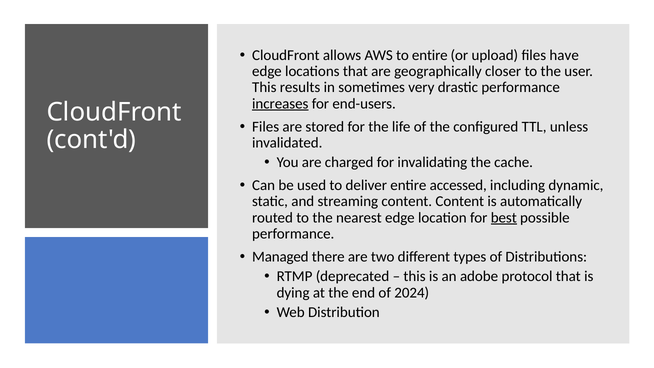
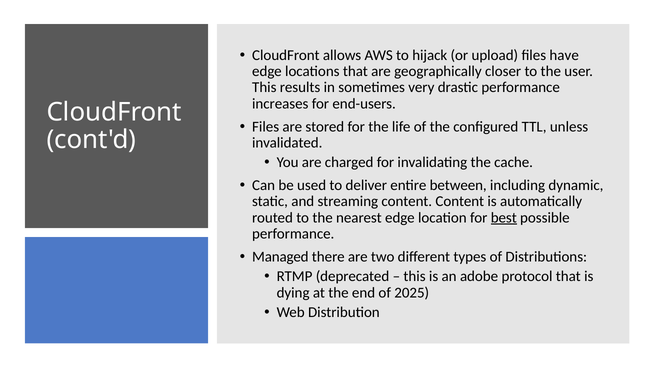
to entire: entire -> hijack (430, 55)
increases underline: present -> none (280, 104)
accessed: accessed -> between (458, 185)
2024: 2024 -> 2025 (412, 292)
